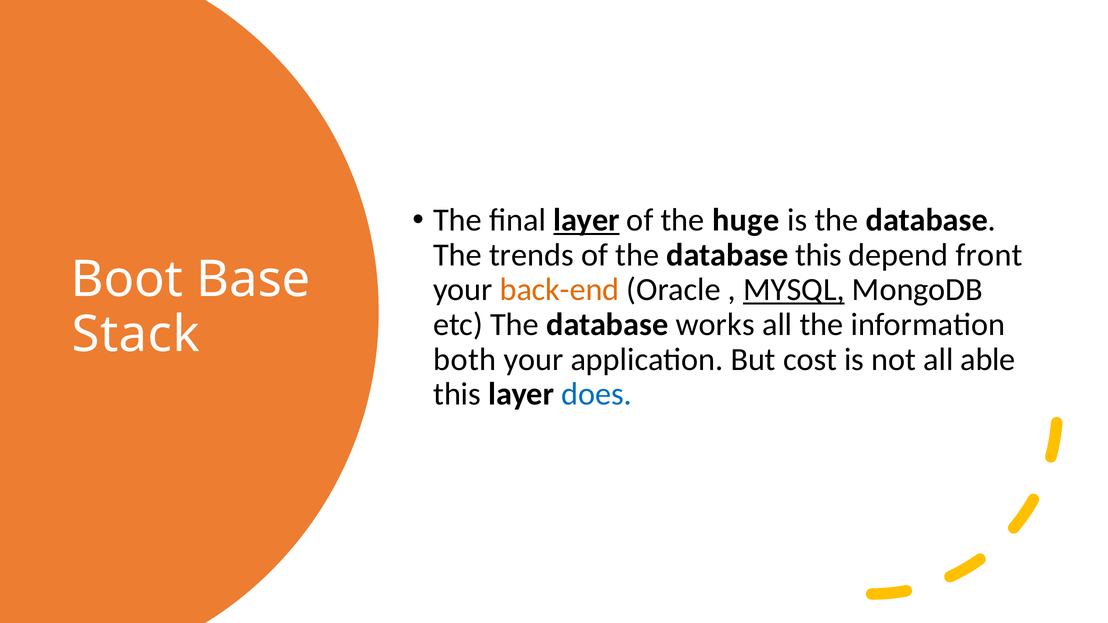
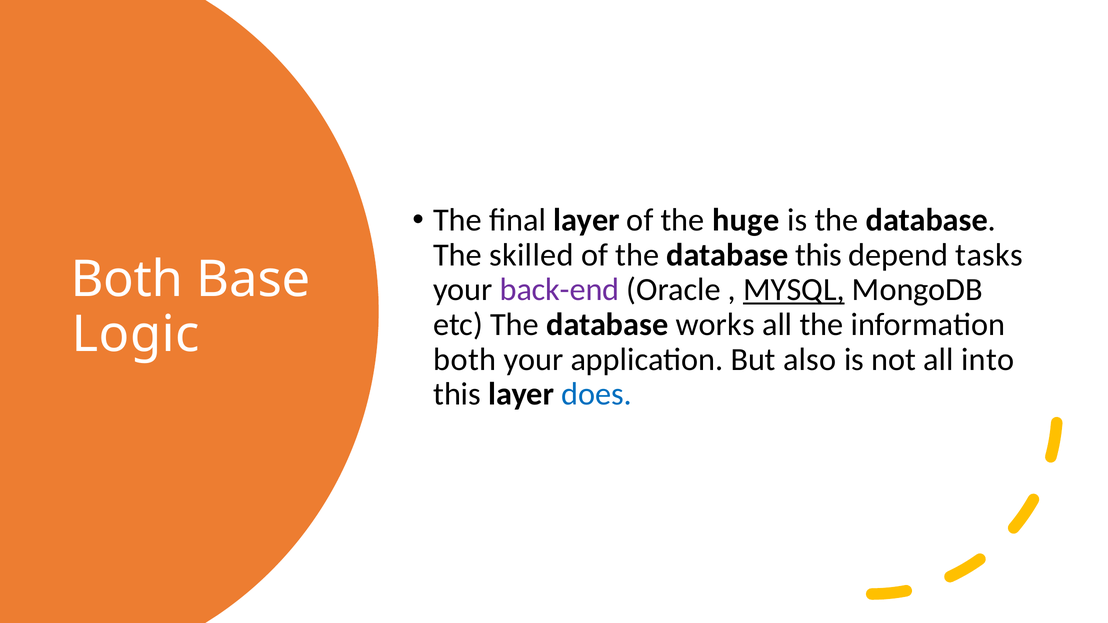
layer underline: present -> none (587, 220)
trends: trends -> skilled (531, 255)
front: front -> tasks (989, 255)
Boot: Boot -> Both (127, 280)
back-end colour: orange -> purple (560, 290)
Stack: Stack -> Logic (136, 335)
cost: cost -> also (810, 360)
able: able -> into (988, 360)
